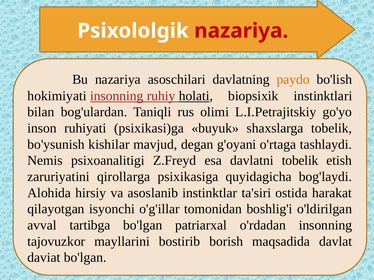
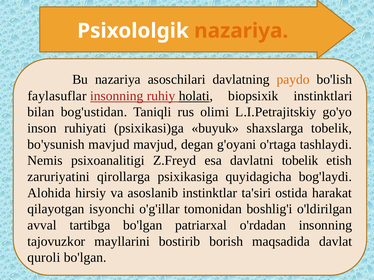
nazariya colour: red -> orange (241, 31)
hokimiyati: hokimiyati -> faylasuflar (57, 96)
bog'ulardan: bog'ulardan -> bog'ustidan (94, 112)
bo'ysunish kishilar: kishilar -> mavjud (109, 145)
daviat: daviat -> quroli (44, 258)
